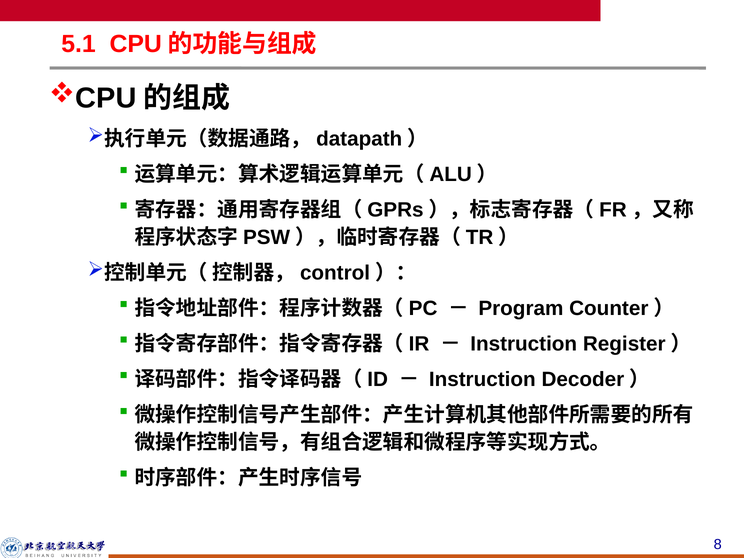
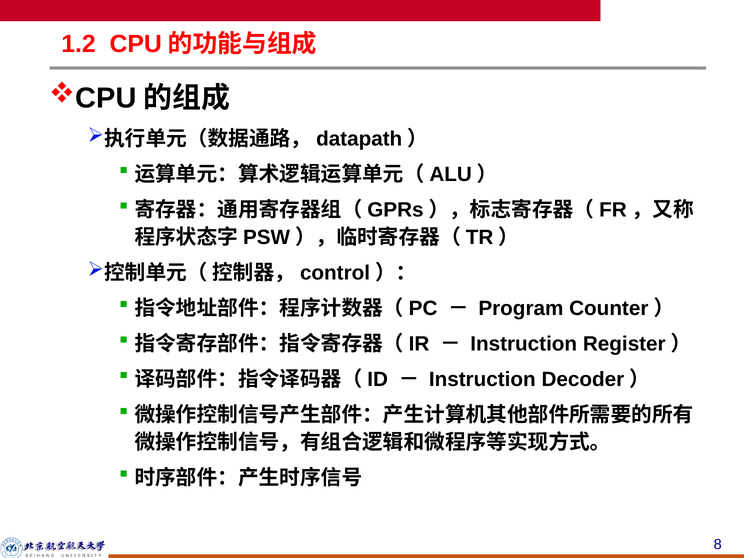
5.1: 5.1 -> 1.2 (79, 44)
